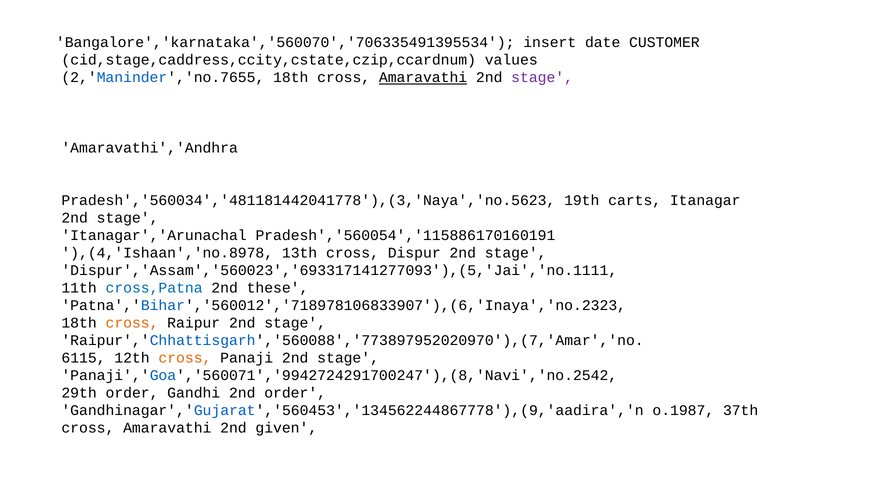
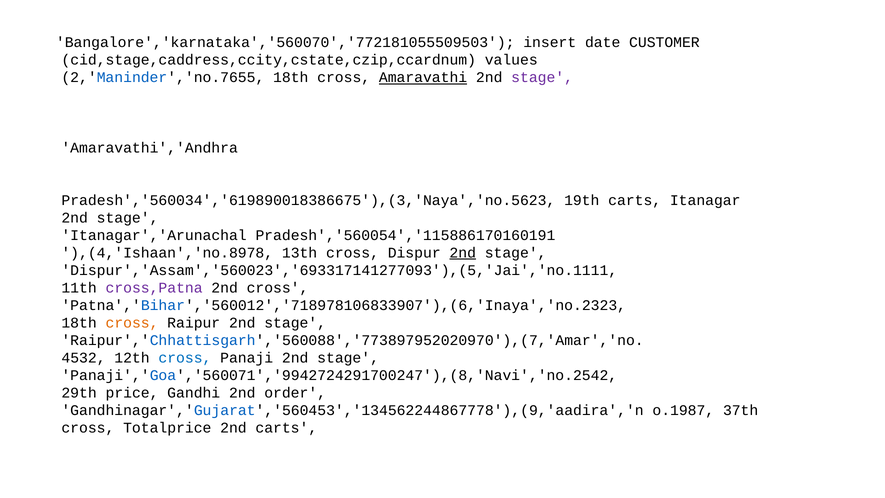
Bangalore','karnataka','560070','706335491395534: Bangalore','karnataka','560070','706335491395534 -> Bangalore','karnataka','560070','772181055509503 (285, 43)
Pradesh','560034','481181442041778'),(3,'Naya','no.5623: Pradesh','560034','481181442041778'),(3,'Naya','no.5623 -> Pradesh','560034','619890018386675'),(3,'Naya','no.5623 (308, 200)
2nd underline: none -> present (463, 253)
cross,Patna colour: blue -> purple (154, 288)
2nd these: these -> cross (278, 288)
6115: 6115 -> 4532 (84, 358)
cross colour: orange -> blue (185, 358)
29th order: order -> price (132, 393)
Amaravathi: Amaravathi -> Totalprice (167, 428)
2nd given: given -> carts (286, 428)
